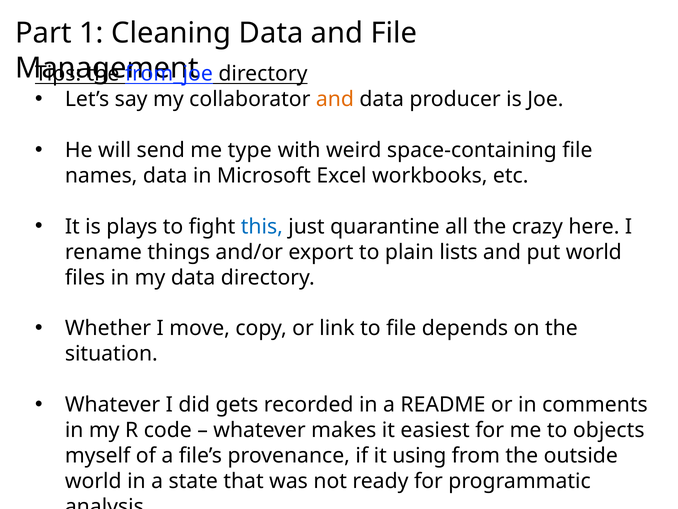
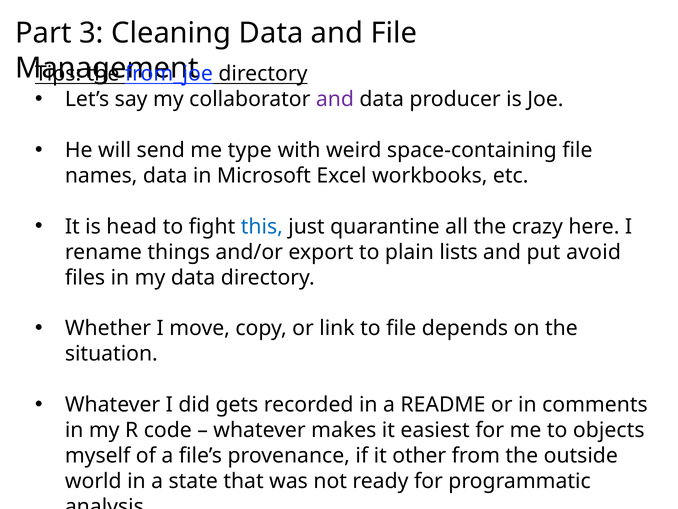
1: 1 -> 3 (91, 33)
and colour: orange -> purple (335, 99)
plays: plays -> head (132, 226)
put world: world -> avoid (594, 252)
using: using -> other (419, 455)
